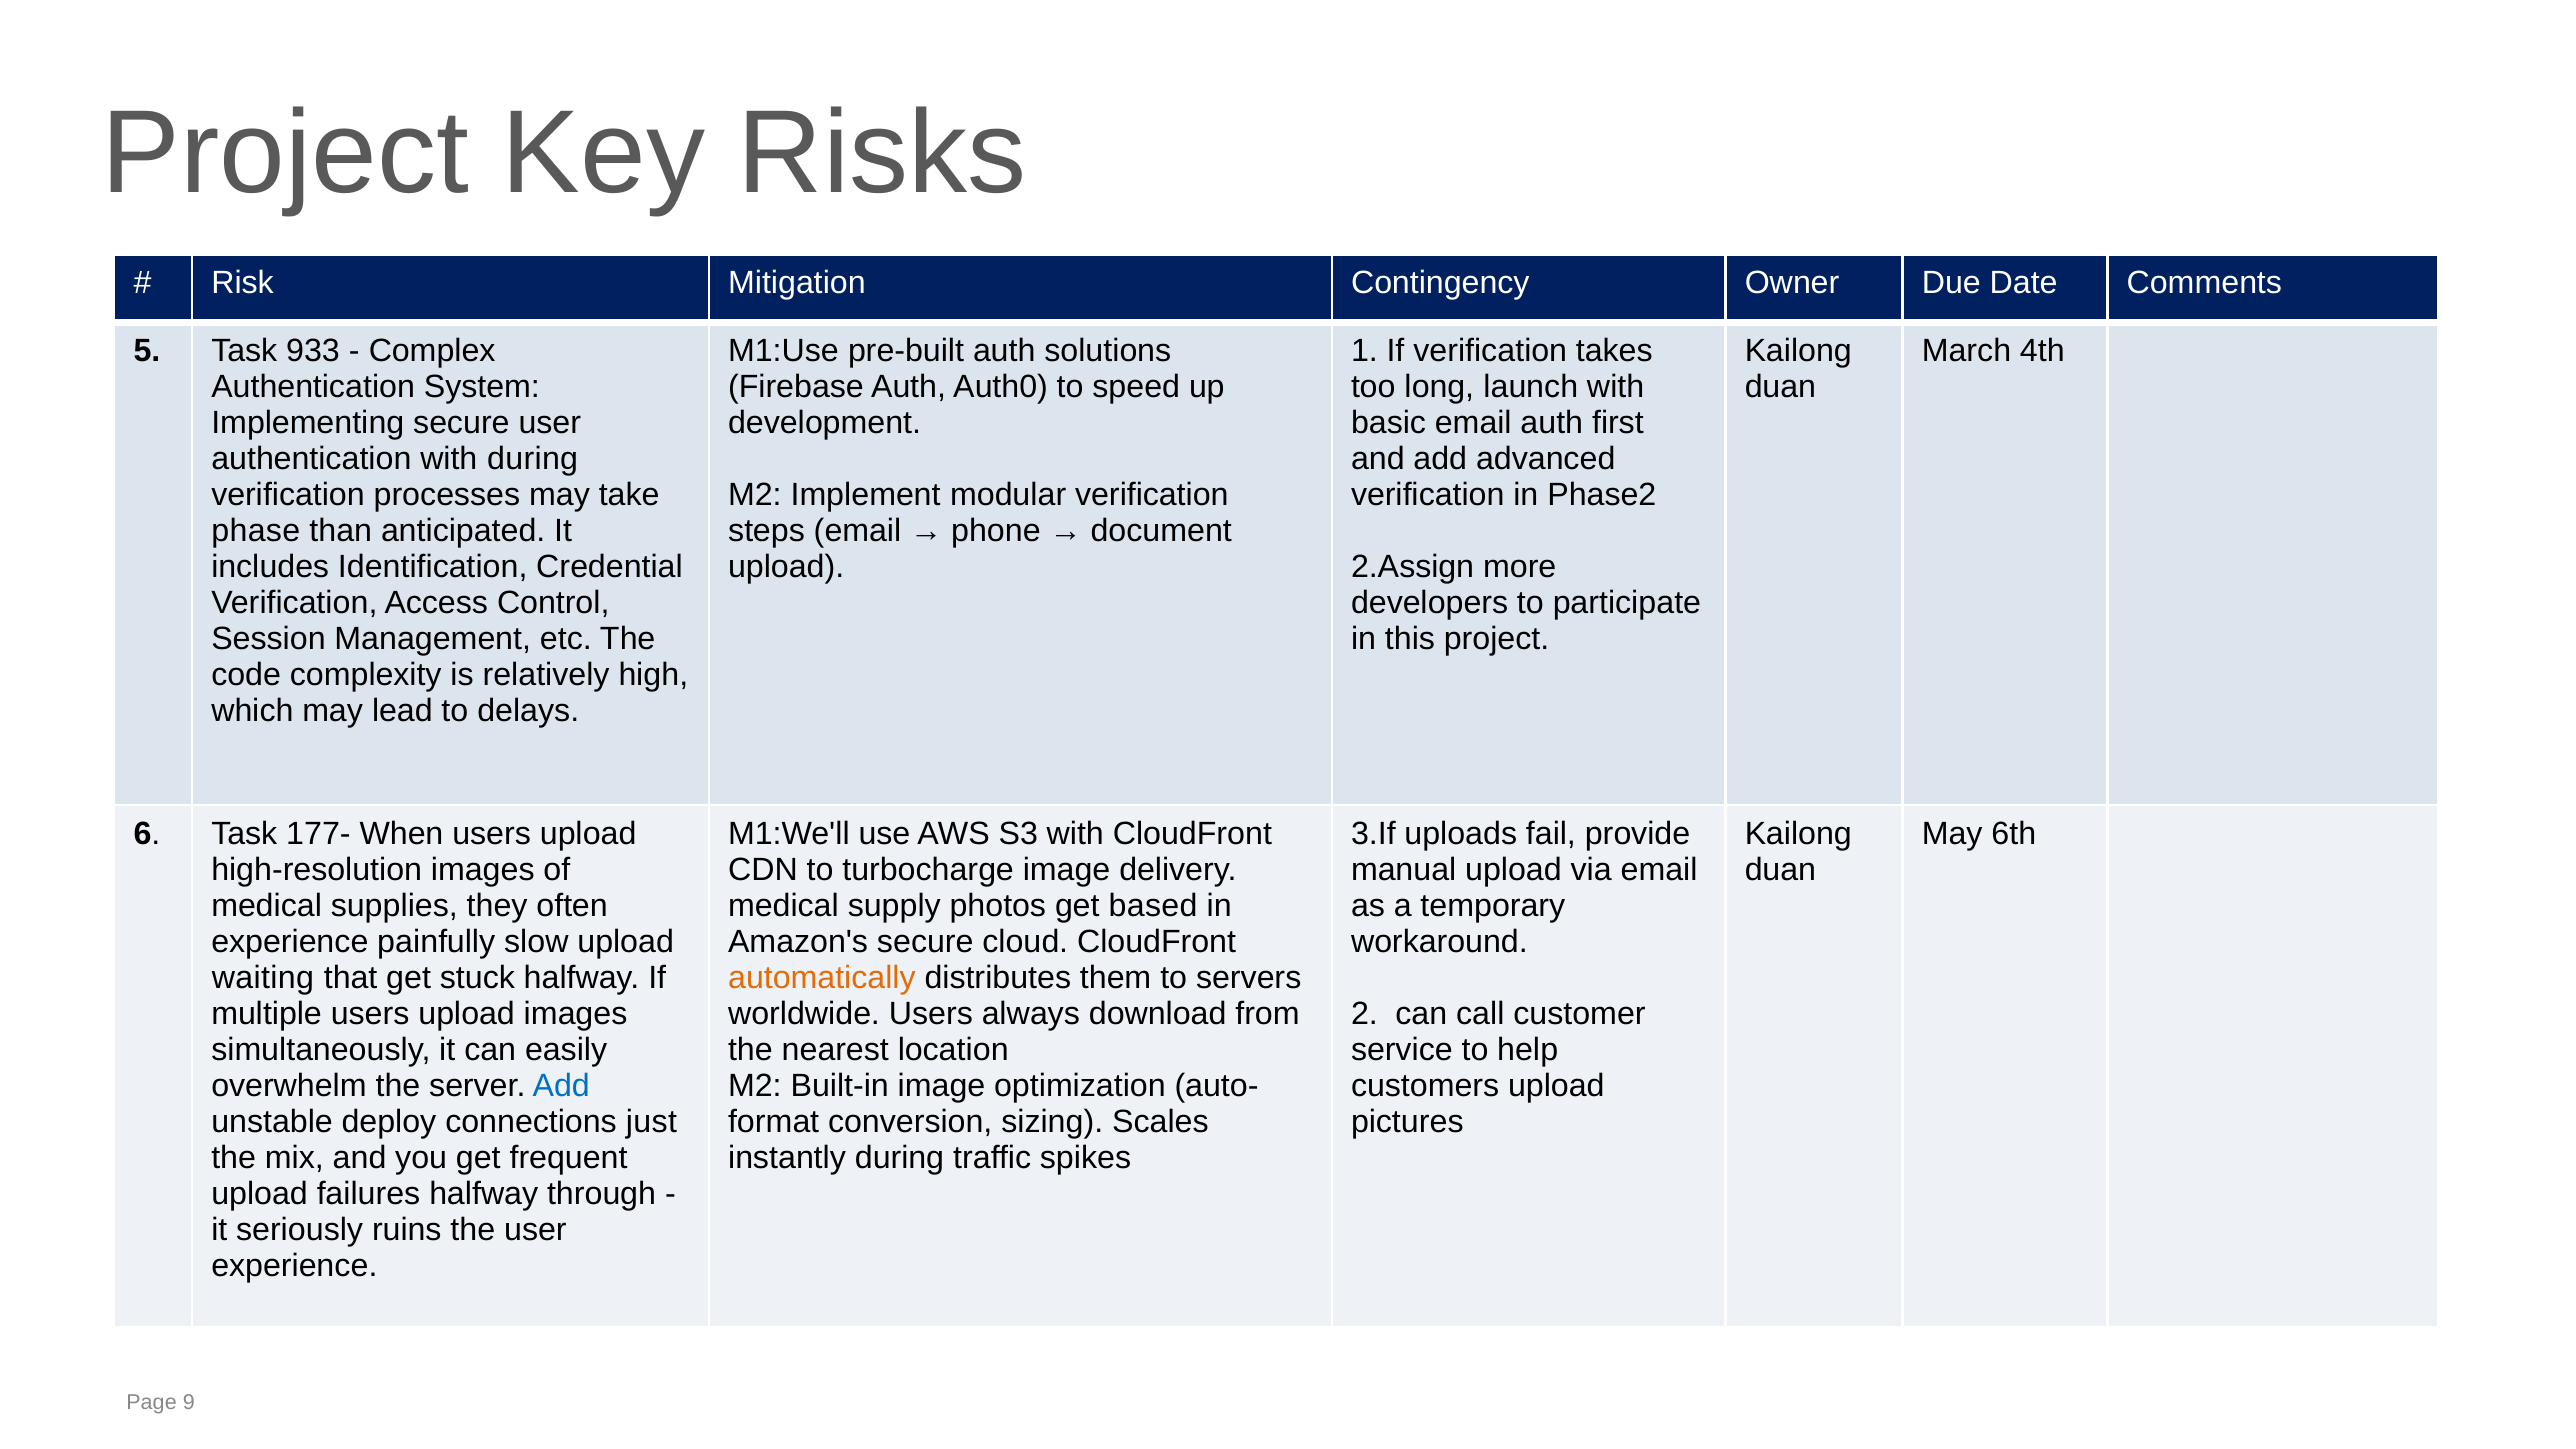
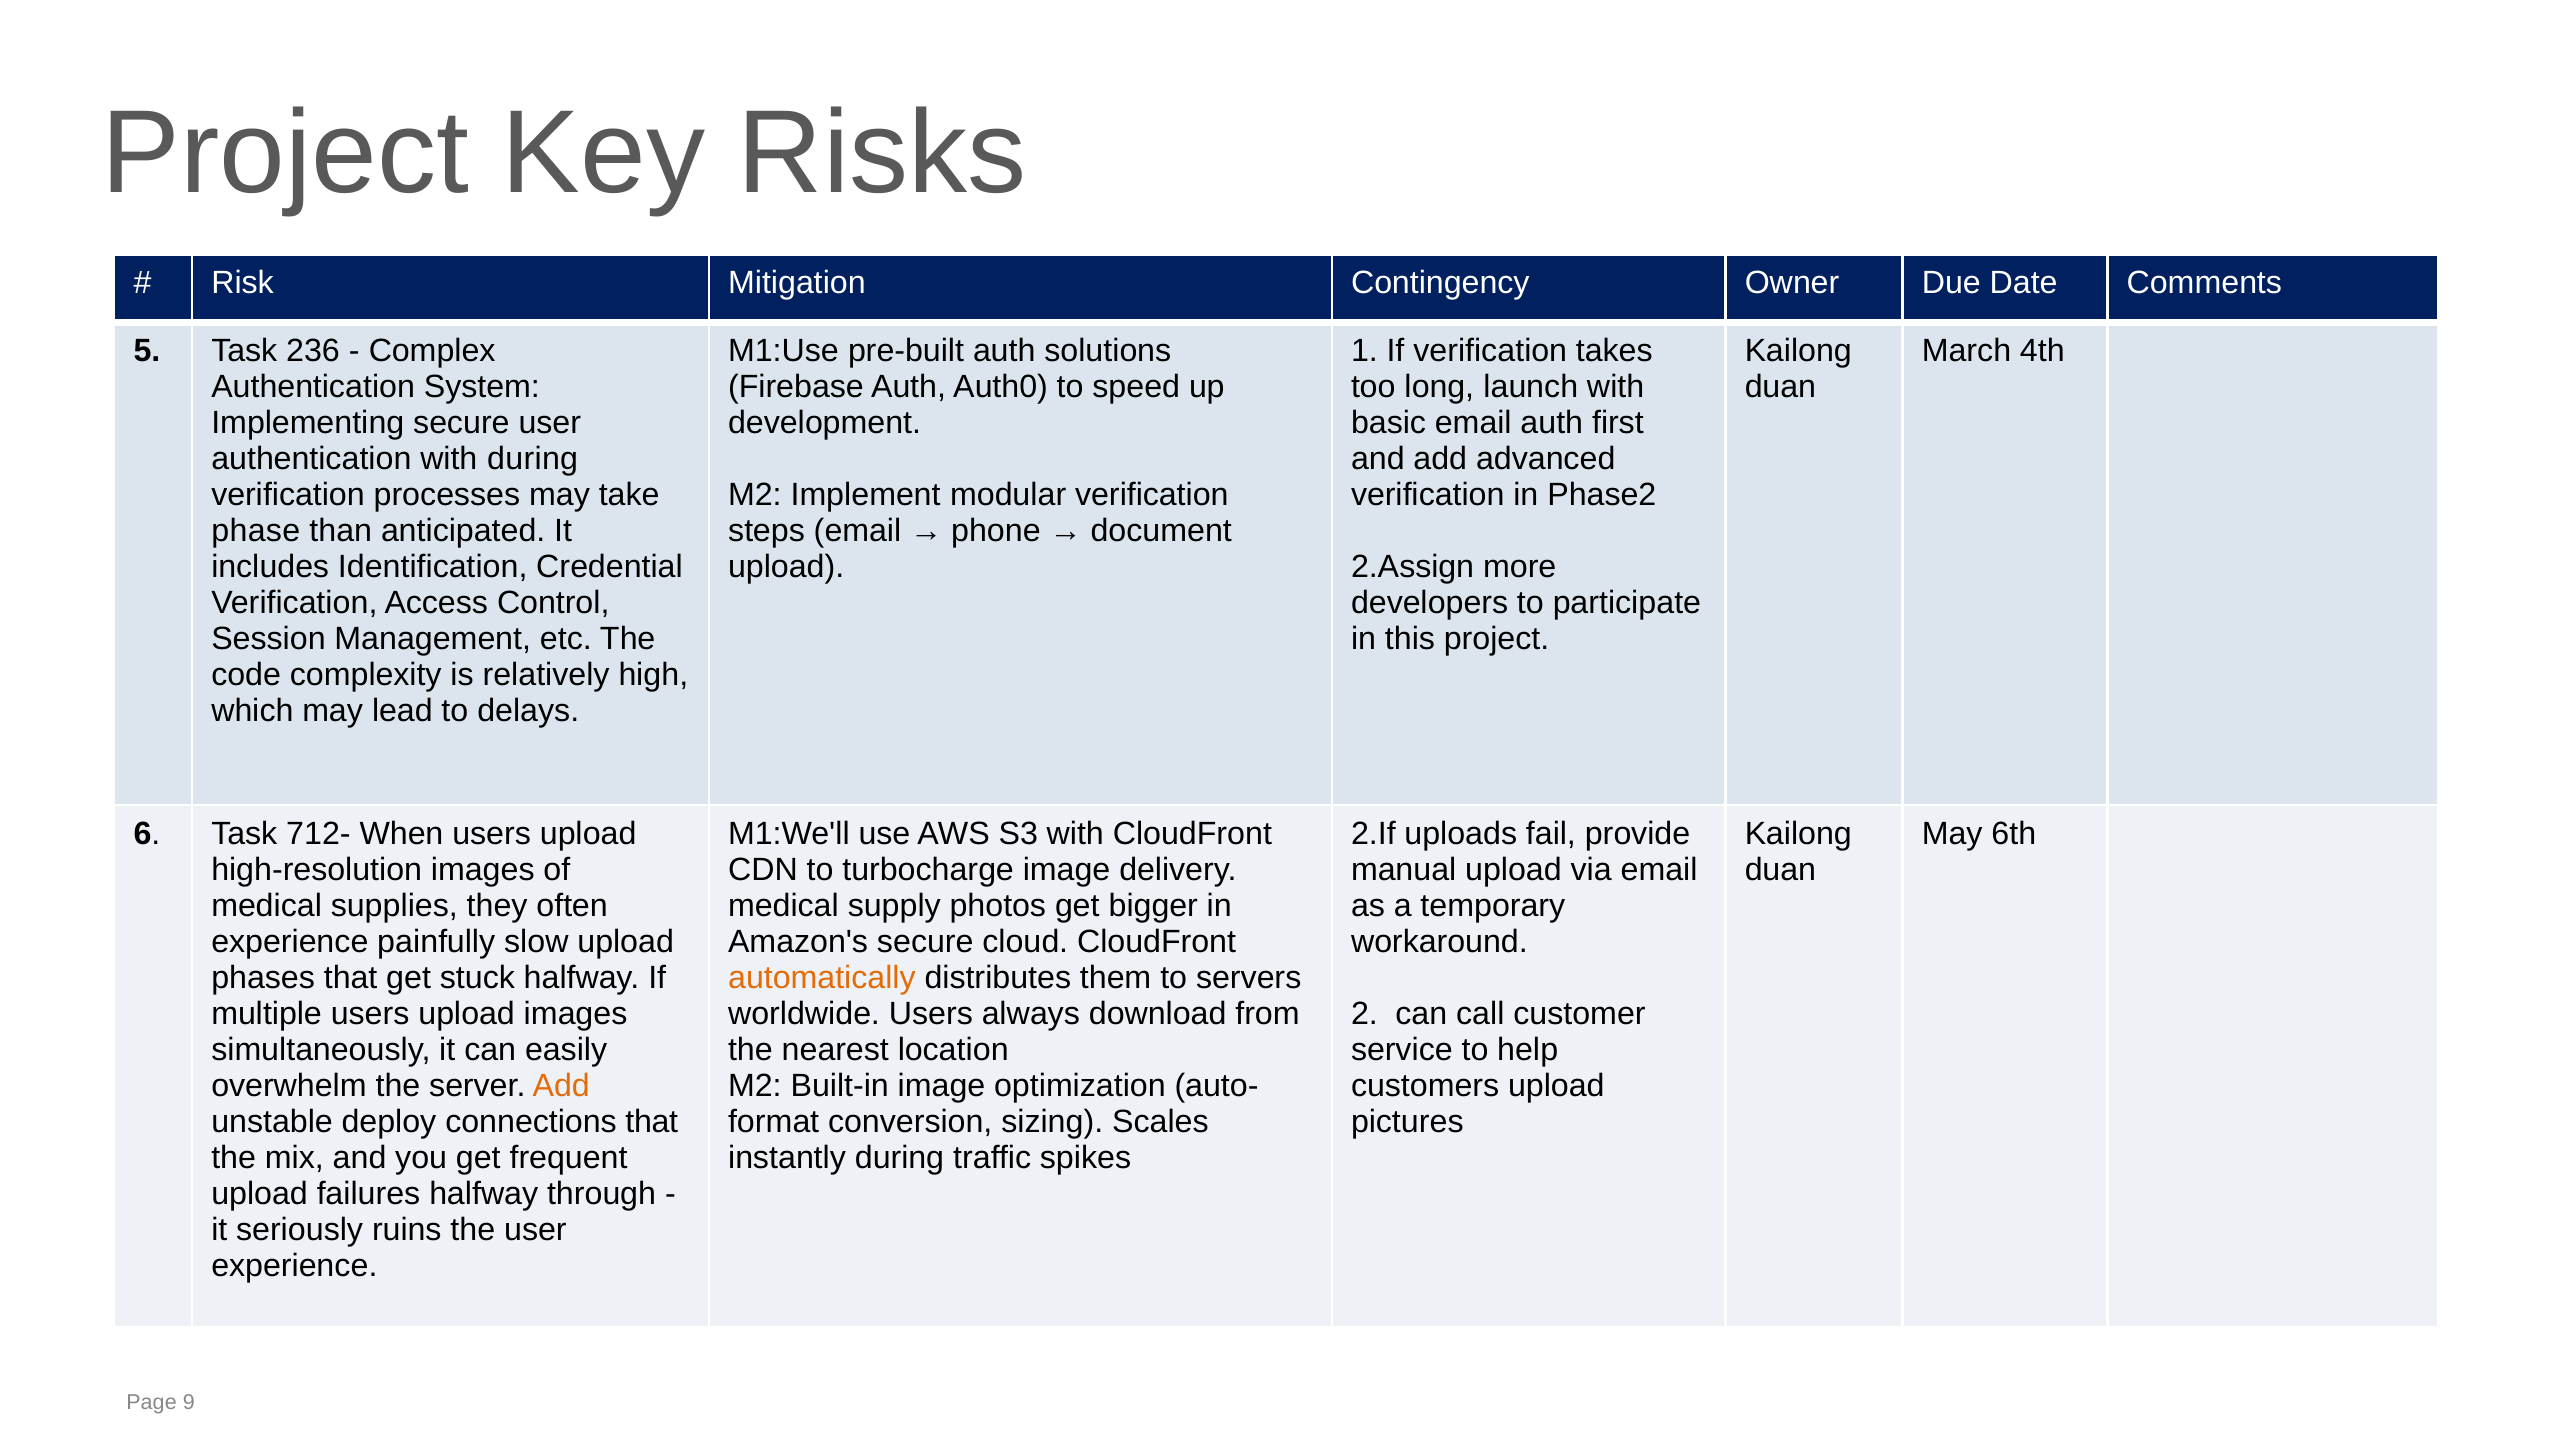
933: 933 -> 236 (313, 351)
177-: 177- -> 712- (318, 834)
3.If: 3.If -> 2.If (1373, 834)
based: based -> bigger (1153, 906)
waiting: waiting -> phases (263, 978)
Add colour: blue -> orange (561, 1086)
connections just: just -> that (652, 1122)
